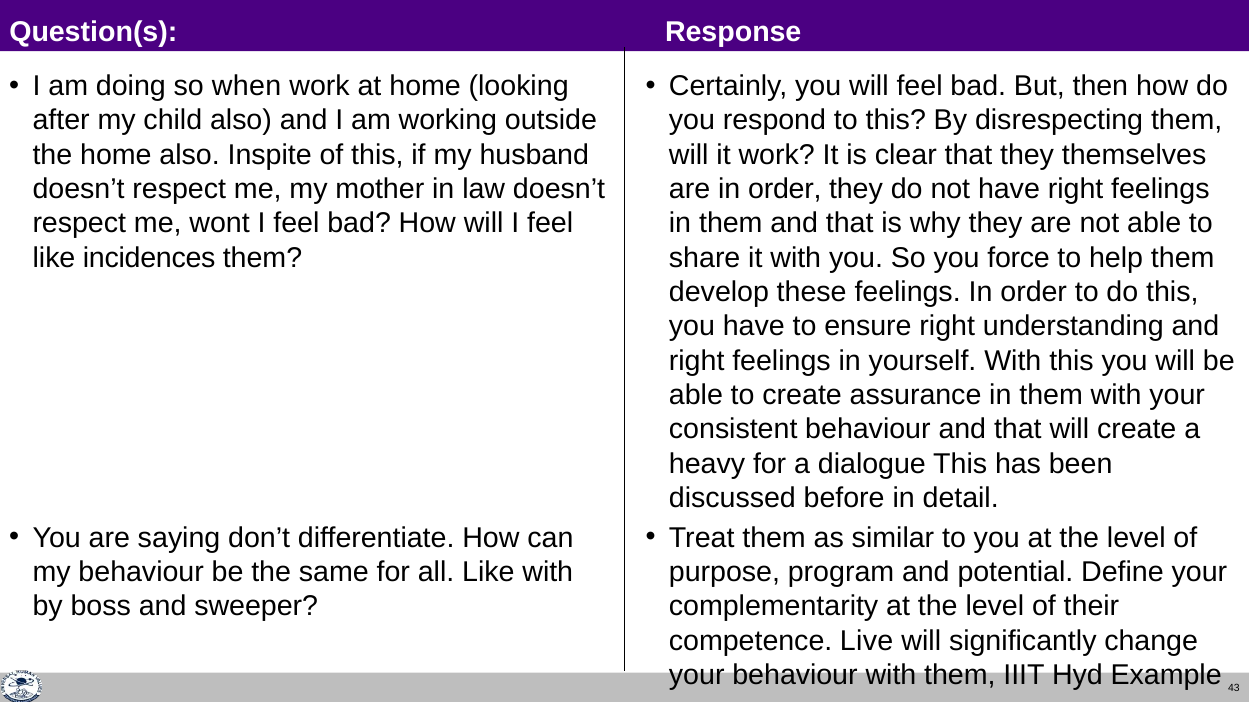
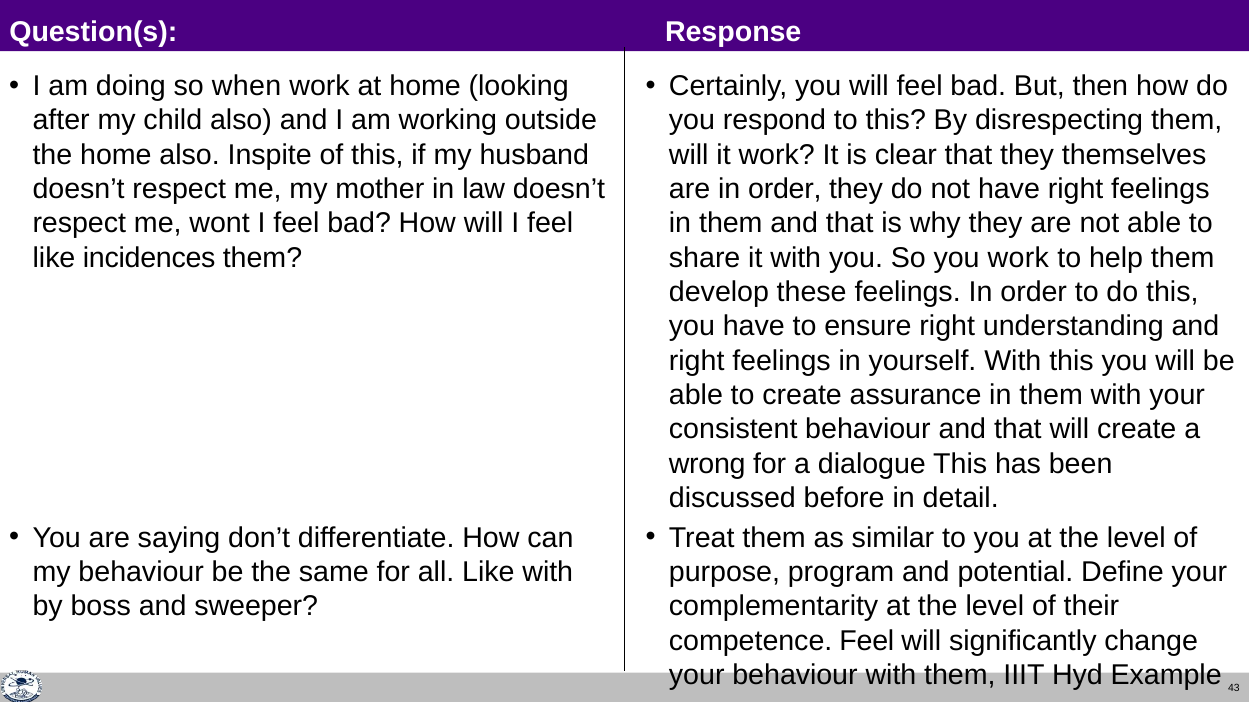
you force: force -> work (1018, 258)
heavy: heavy -> wrong (707, 464)
competence Live: Live -> Feel (867, 641)
